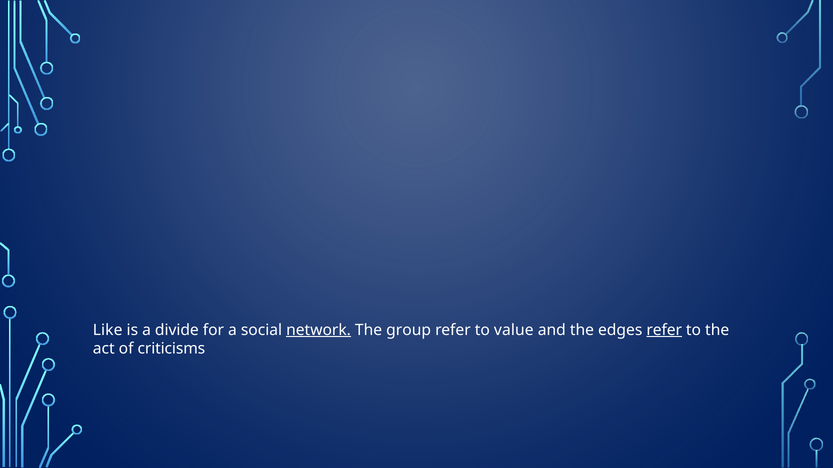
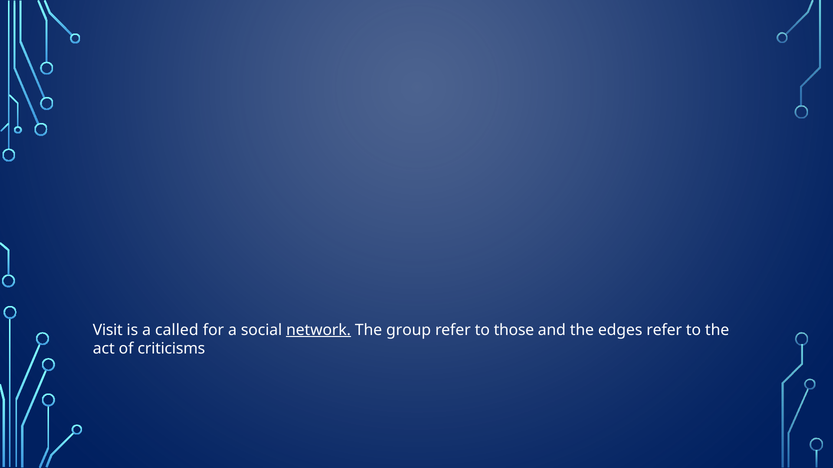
Like: Like -> Visit (108, 330)
divide: divide -> called (177, 330)
value: value -> those (514, 330)
refer underline: present -> none (664, 330)
